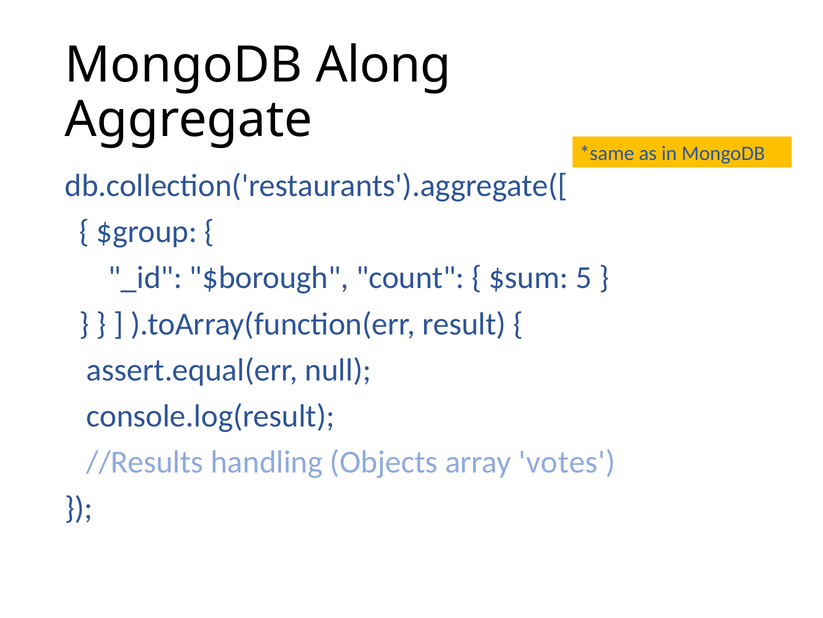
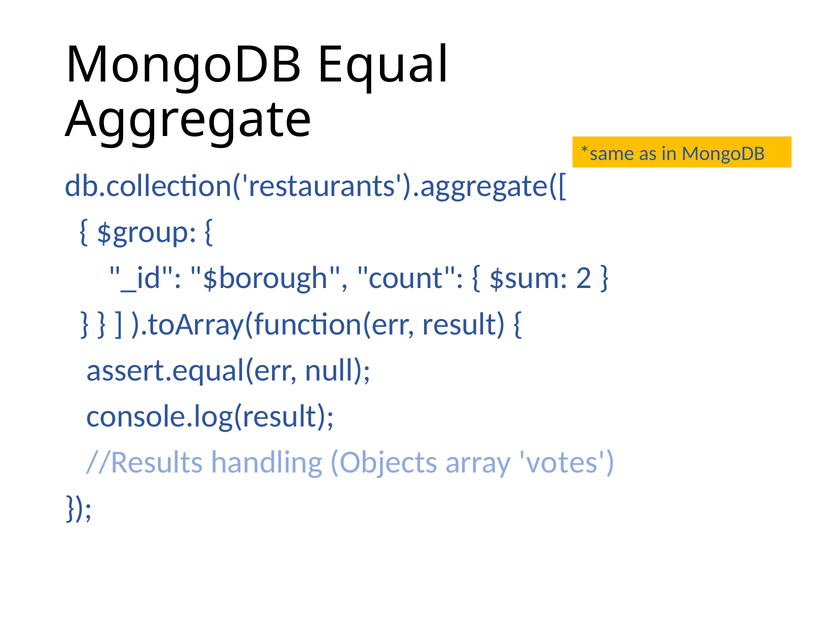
Along: Along -> Equal (383, 65)
5: 5 -> 2 (584, 278)
